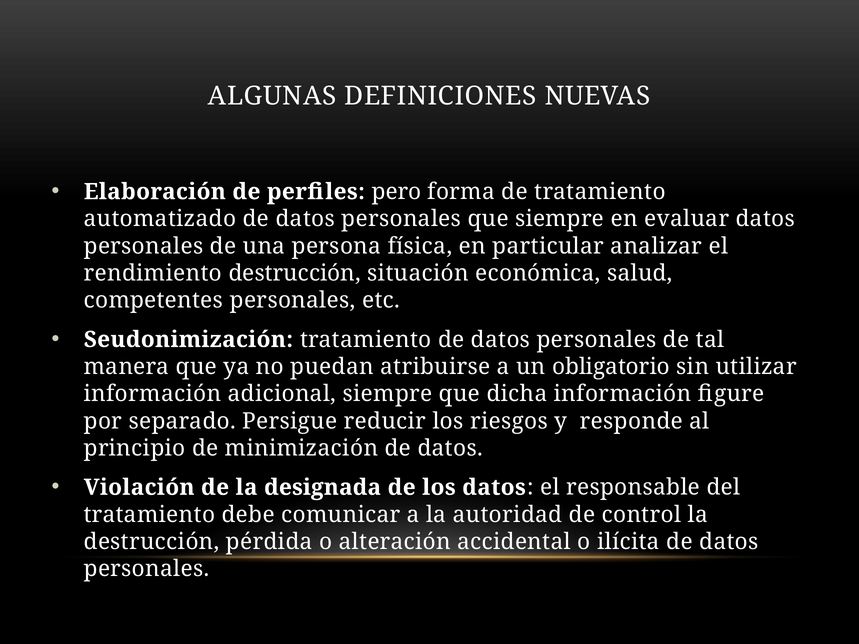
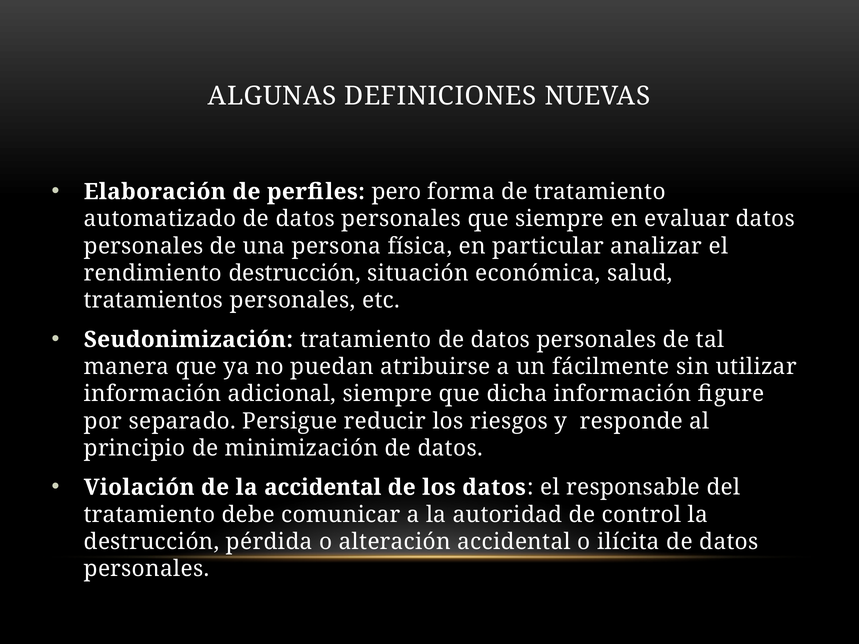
competentes: competentes -> tratamientos (153, 301)
obligatorio: obligatorio -> fácilmente (611, 367)
la designada: designada -> accidental (323, 488)
